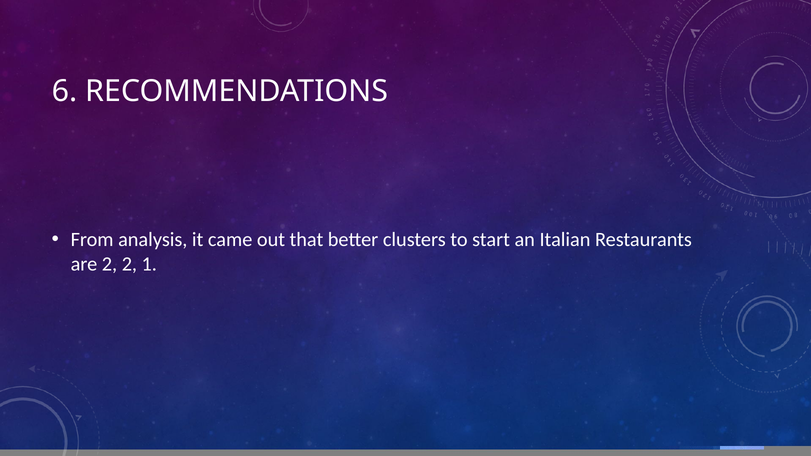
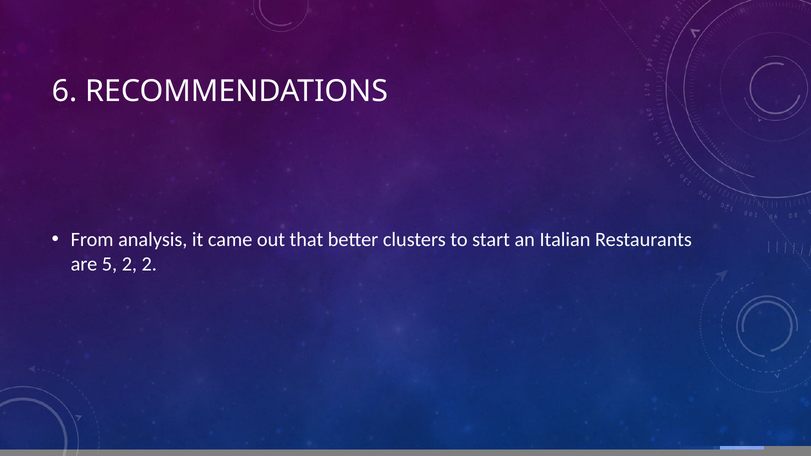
are 2: 2 -> 5 (109, 264)
2 1: 1 -> 2 (149, 264)
